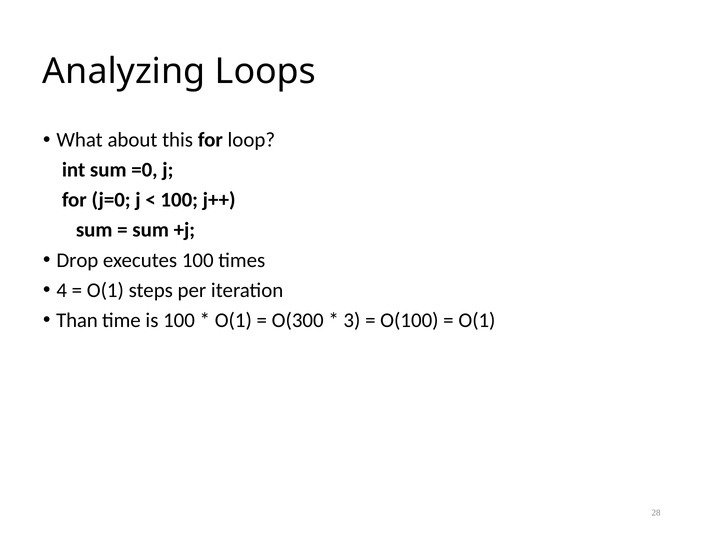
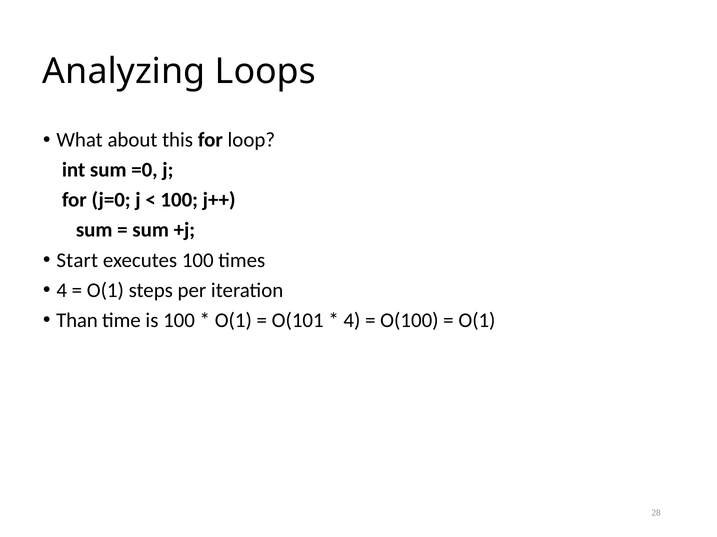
Drop: Drop -> Start (77, 260)
O(300: O(300 -> O(101 (298, 321)
3: 3 -> 4 (352, 321)
